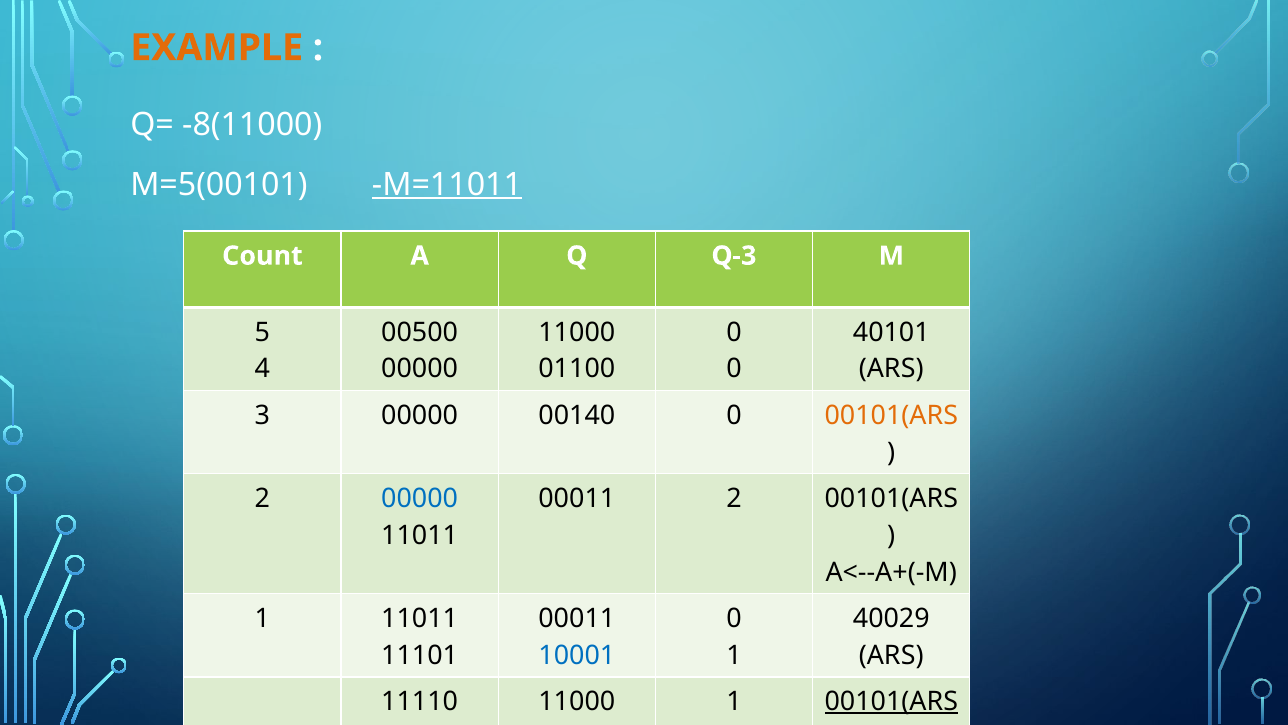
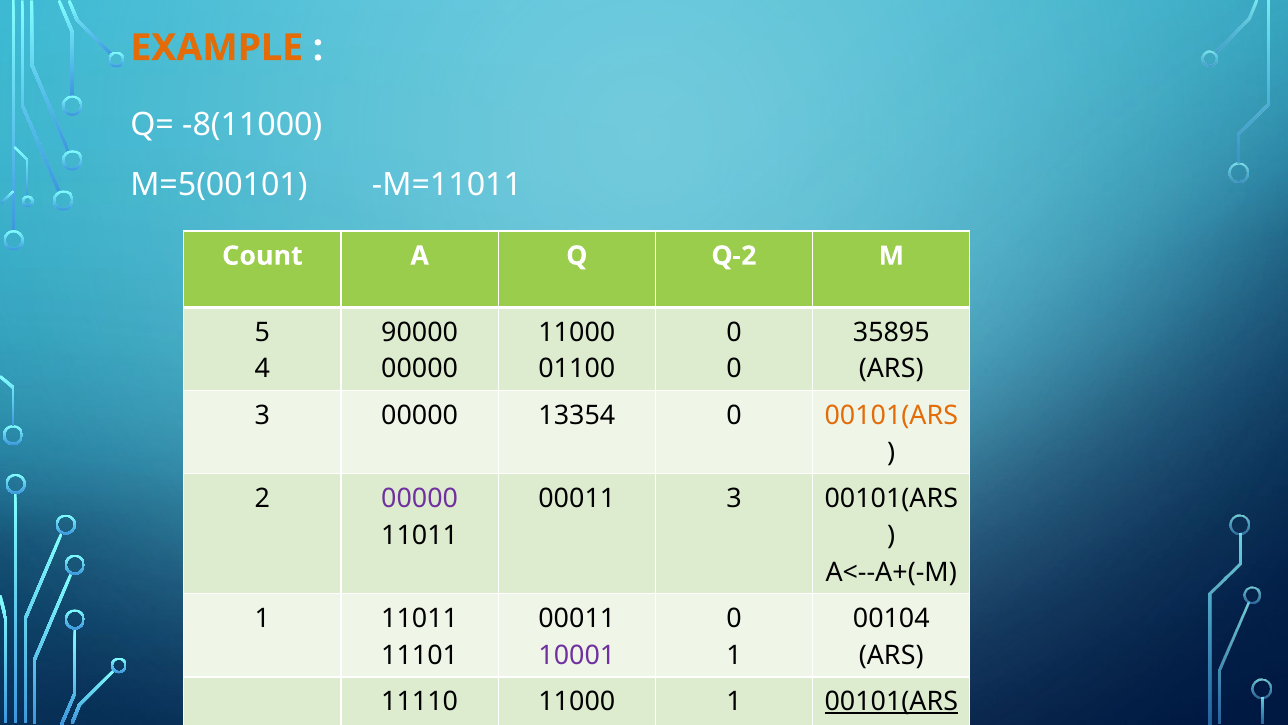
M=11011 underline: present -> none (447, 184)
Q-3: Q-3 -> Q-2 (734, 256)
00500: 00500 -> 90000 (420, 332)
40101: 40101 -> 35895 (891, 332)
00140: 00140 -> 13354 (577, 415)
00000 colour: blue -> purple (420, 498)
00011 2: 2 -> 3 (734, 498)
40029: 40029 -> 00104 (891, 618)
10001 colour: blue -> purple (577, 655)
